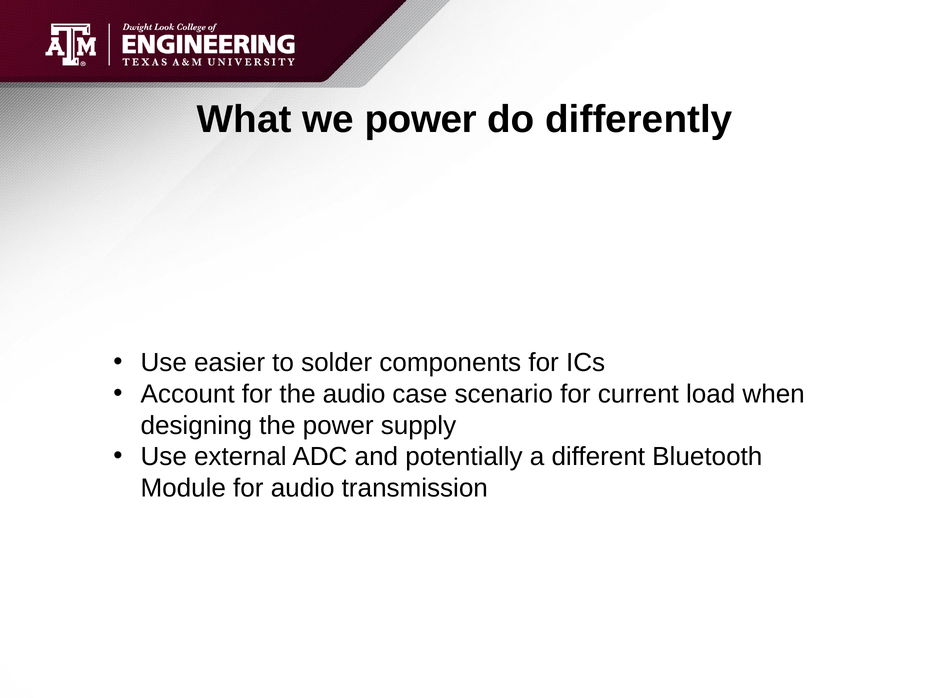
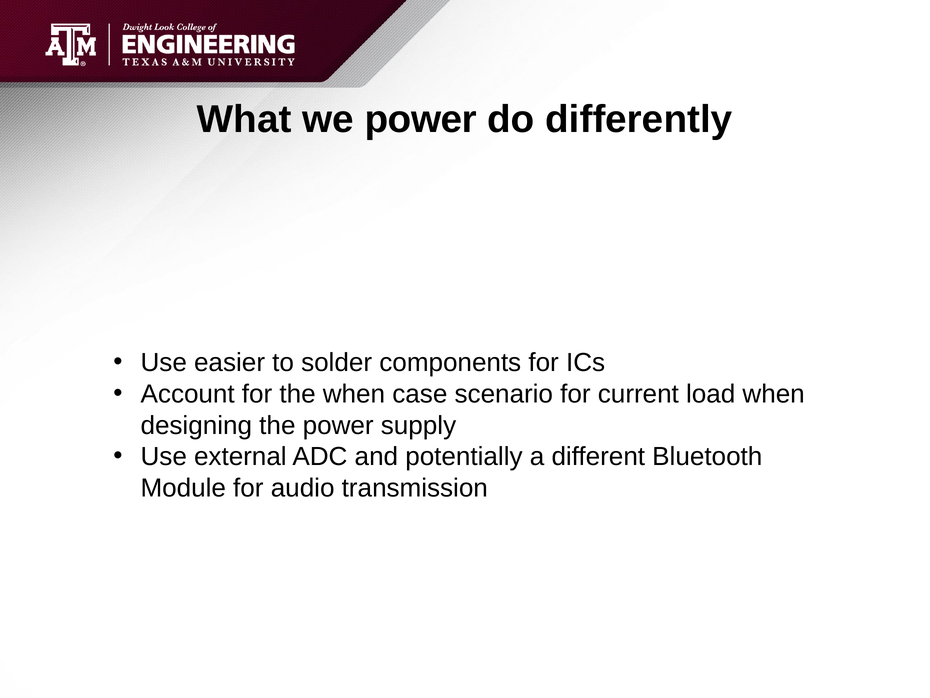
the audio: audio -> when (354, 394)
